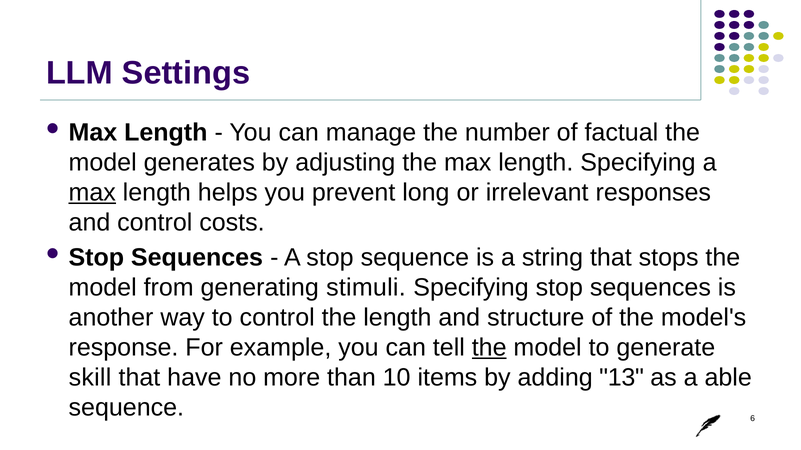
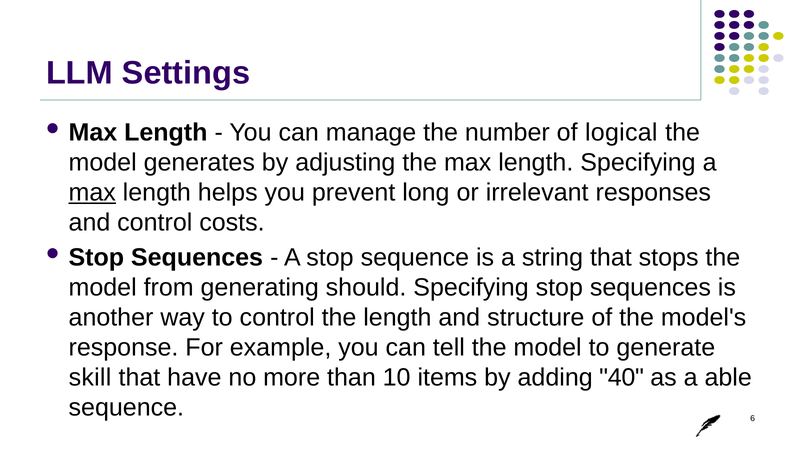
factual: factual -> logical (621, 133)
stimuli: stimuli -> should (366, 288)
the underline: present -> none (489, 348)
13: 13 -> 40 (622, 378)
